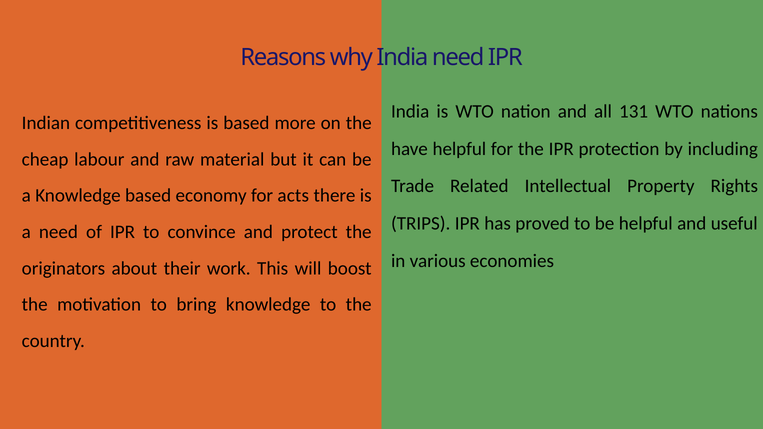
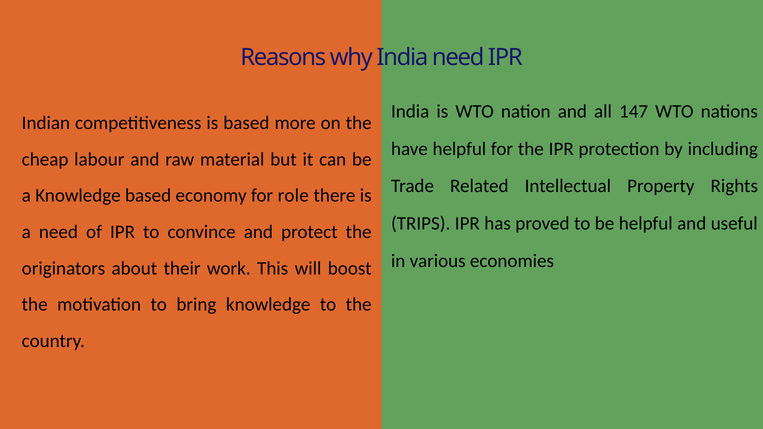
131: 131 -> 147 (634, 111)
acts: acts -> role (293, 196)
